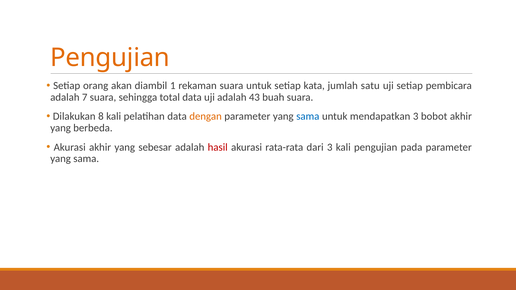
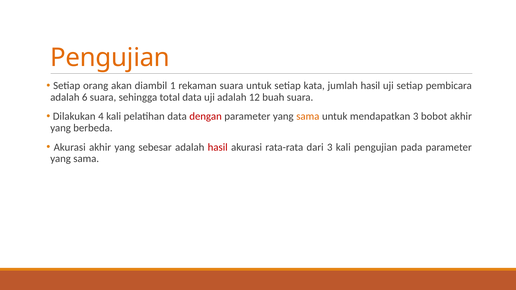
jumlah satu: satu -> hasil (370, 86)
7: 7 -> 6 (85, 97)
43: 43 -> 12 (254, 97)
8: 8 -> 4 (101, 117)
dengan colour: orange -> red (206, 117)
sama colour: blue -> orange (308, 117)
